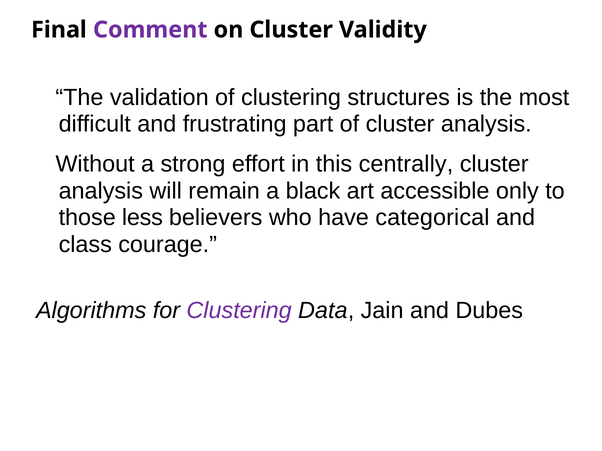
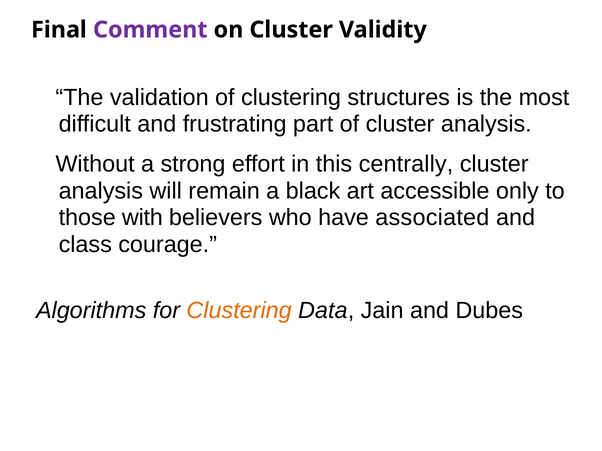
less: less -> with (142, 218)
categorical: categorical -> associated (432, 218)
Clustering colour: purple -> orange (239, 311)
